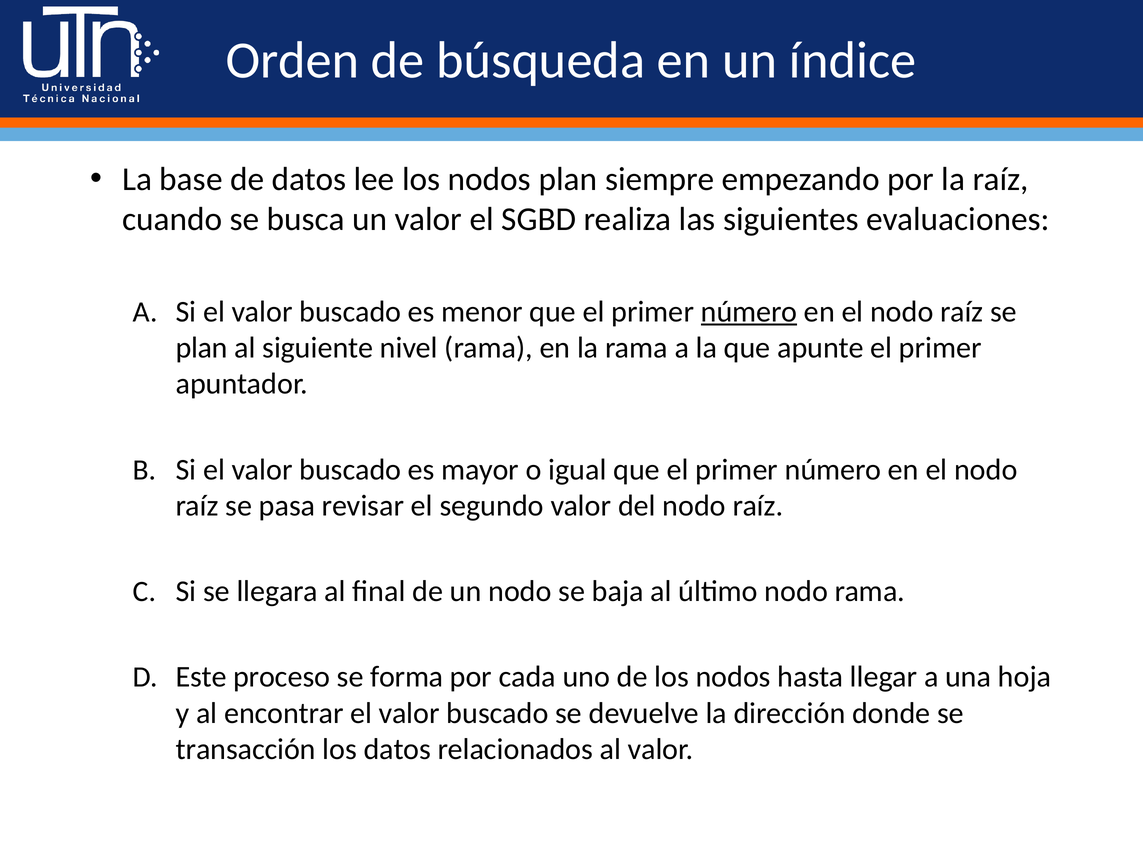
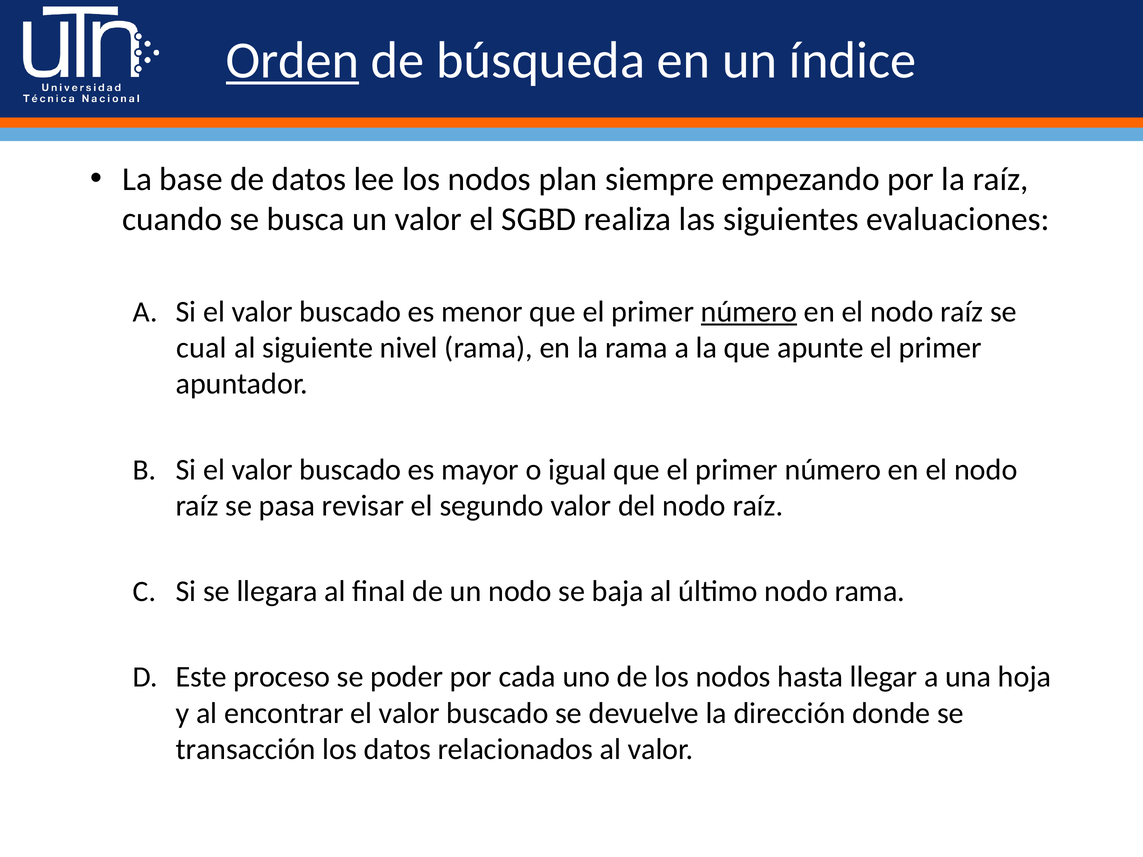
Orden underline: none -> present (292, 61)
plan: plan -> cual (201, 348)
forma: forma -> poder (407, 677)
